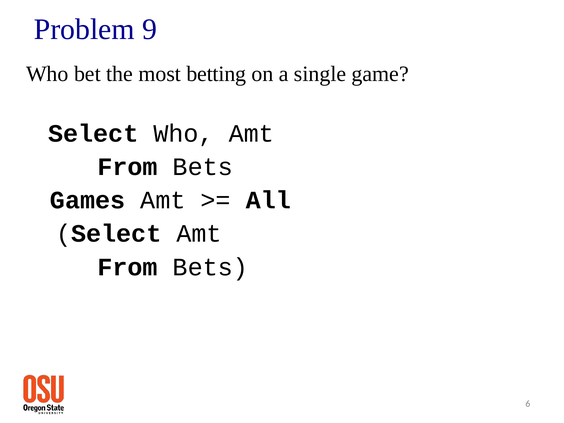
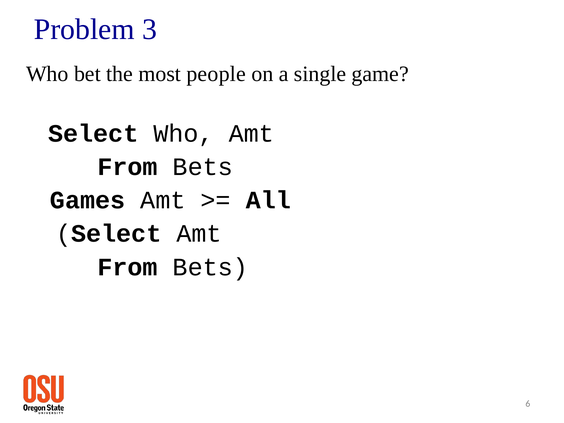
9: 9 -> 3 (150, 29)
betting: betting -> people (216, 74)
